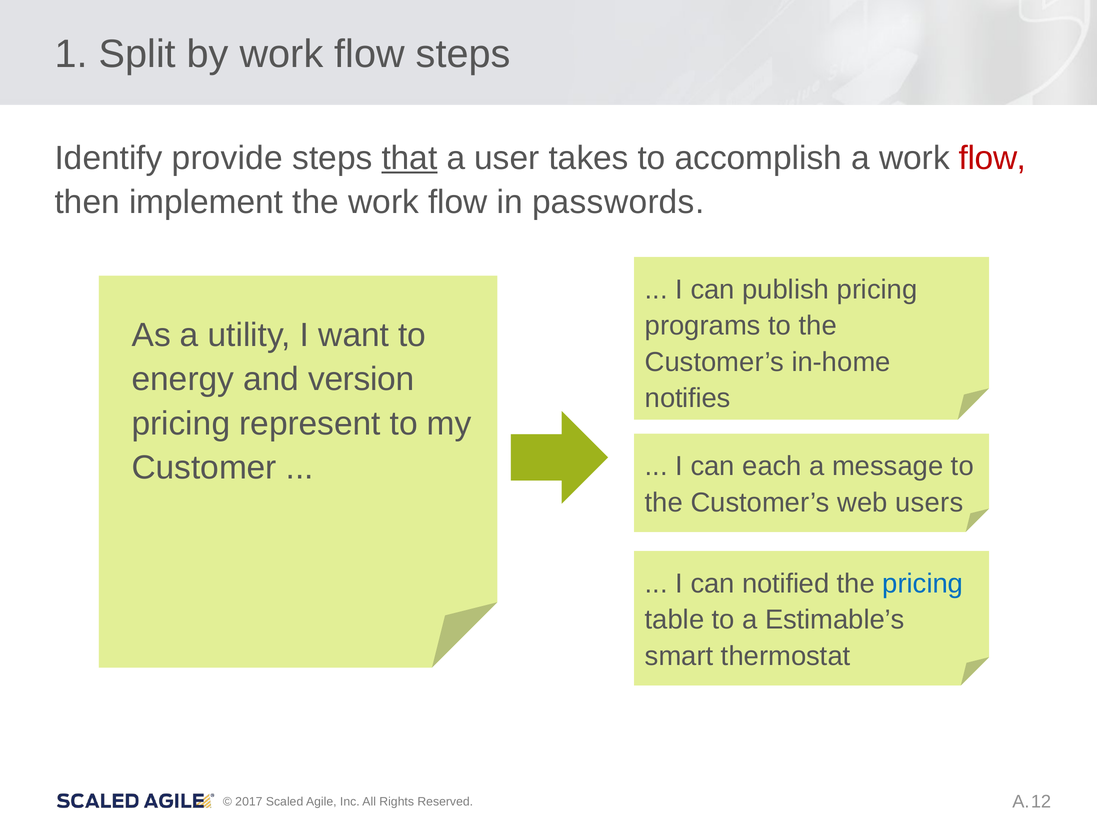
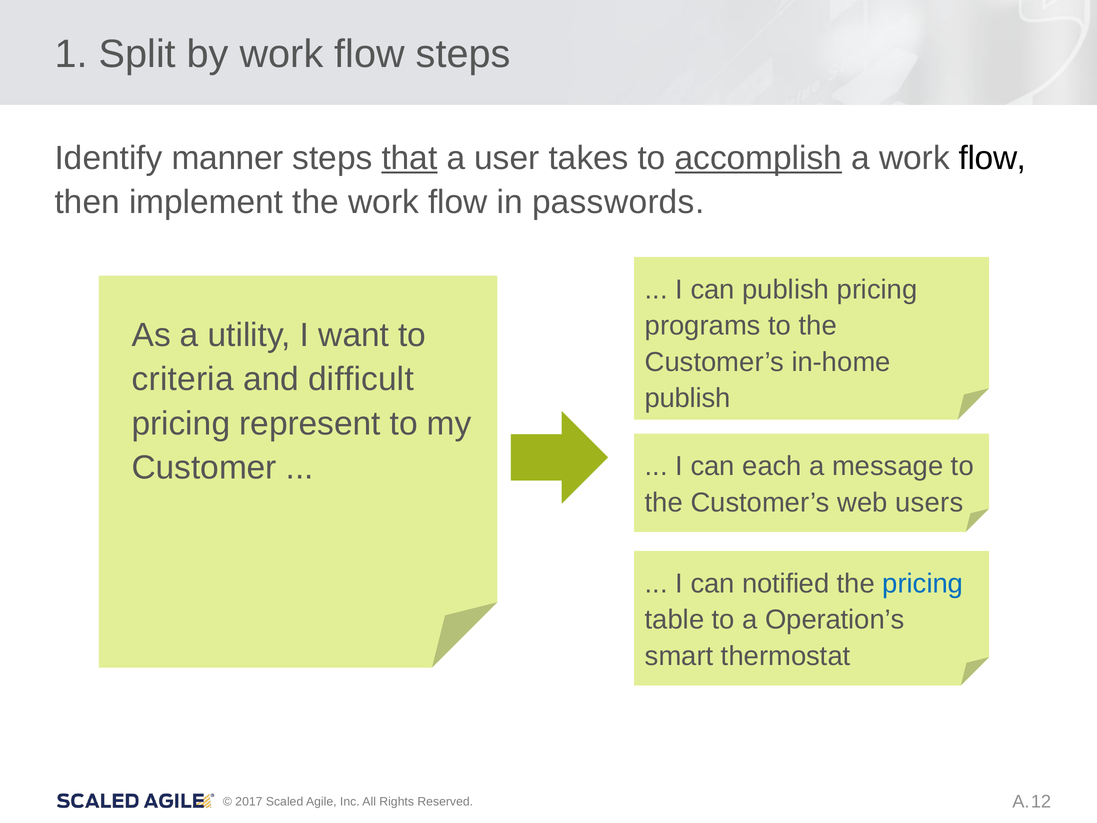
provide: provide -> manner (228, 158)
accomplish underline: none -> present (758, 158)
flow colour: red -> black (993, 158)
energy: energy -> criteria (183, 379)
version: version -> difficult (361, 379)
notifies: notifies -> publish (688, 398)
Estimable’s: Estimable’s -> Operation’s (835, 620)
